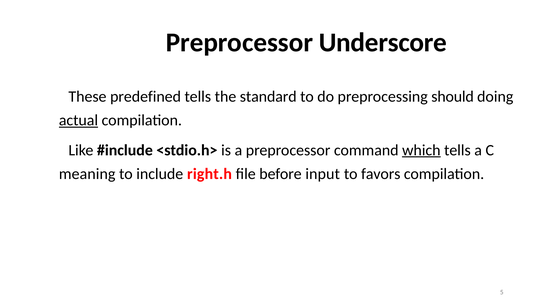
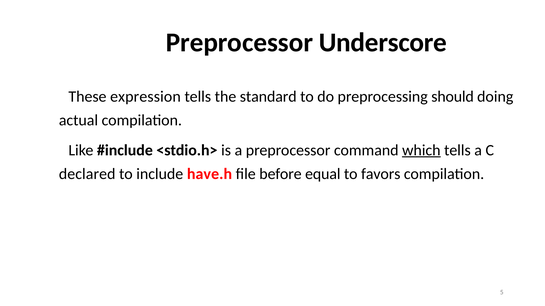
predefined: predefined -> expression (145, 97)
actual underline: present -> none (78, 120)
meaning: meaning -> declared (87, 174)
right.h: right.h -> have.h (209, 174)
input: input -> equal (323, 174)
